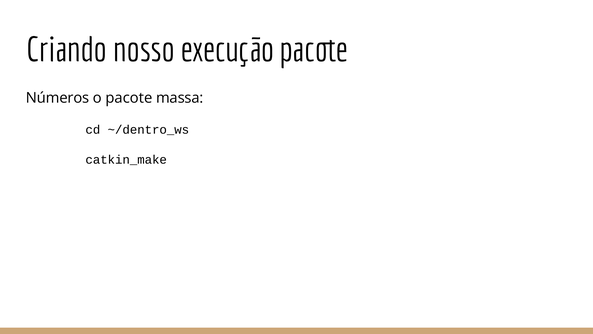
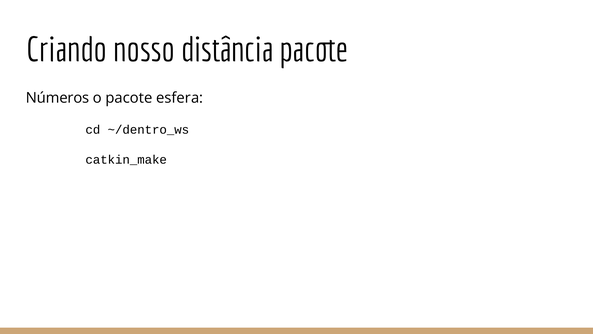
execução: execução -> distância (227, 50)
massa: massa -> esfera (180, 98)
